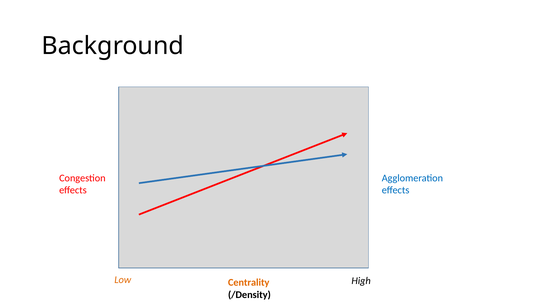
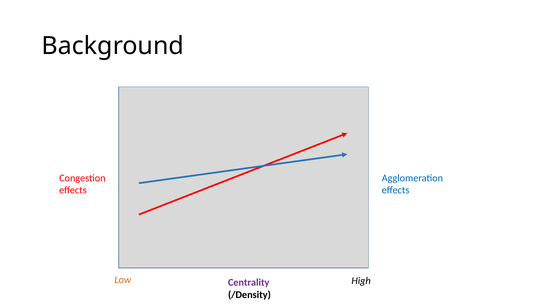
Centrality colour: orange -> purple (249, 283)
